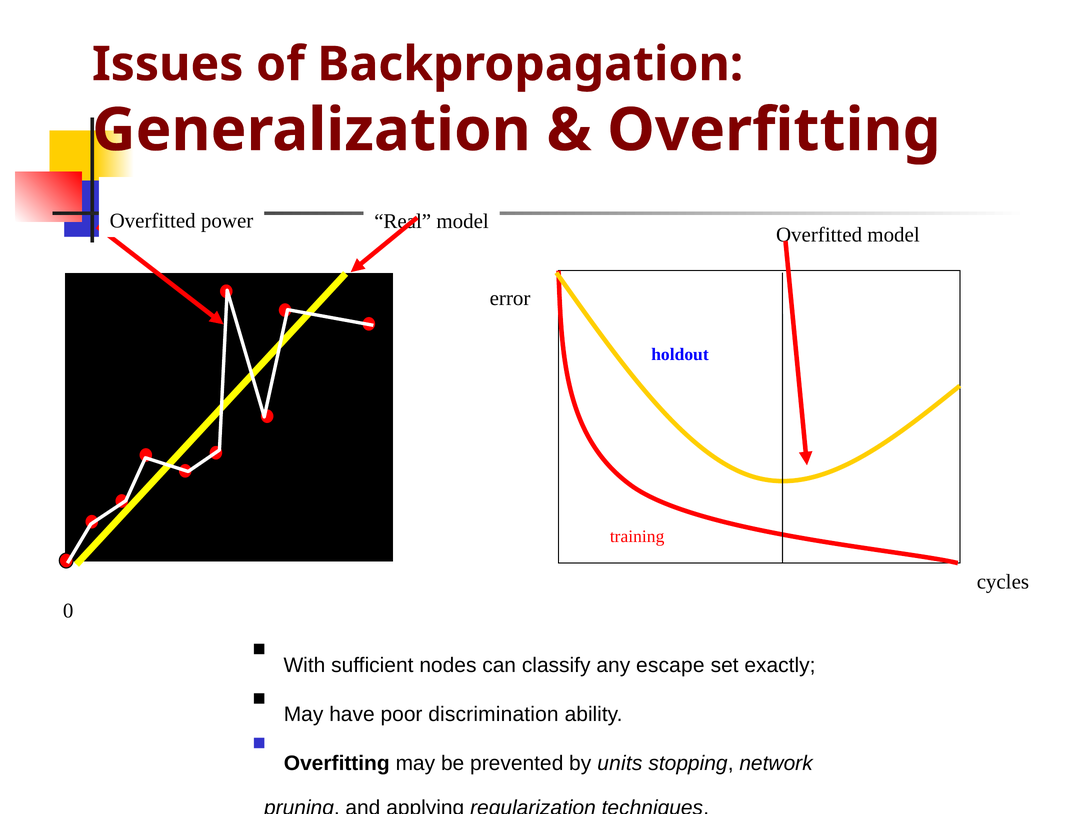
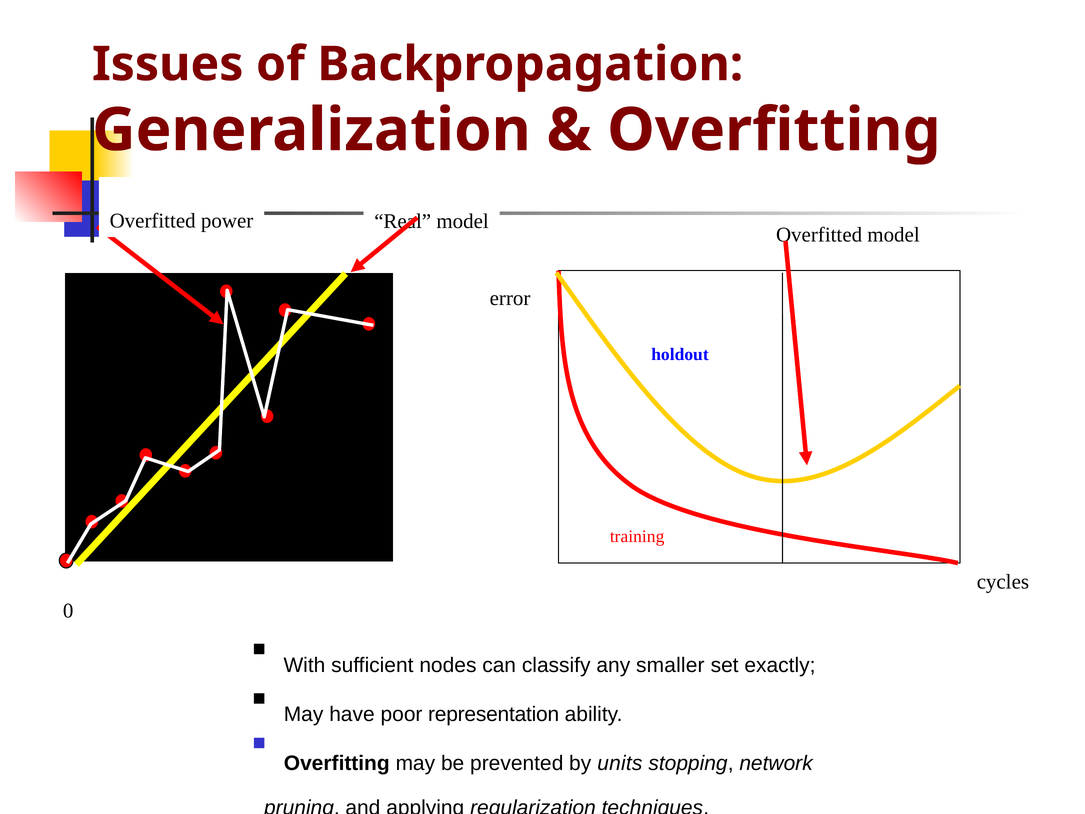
escape: escape -> smaller (670, 665)
discrimination: discrimination -> representation (494, 714)
